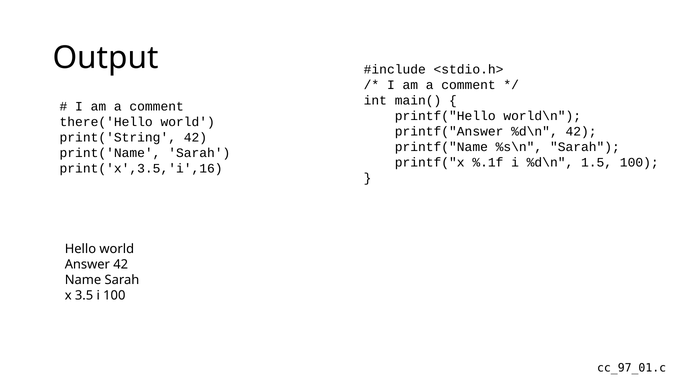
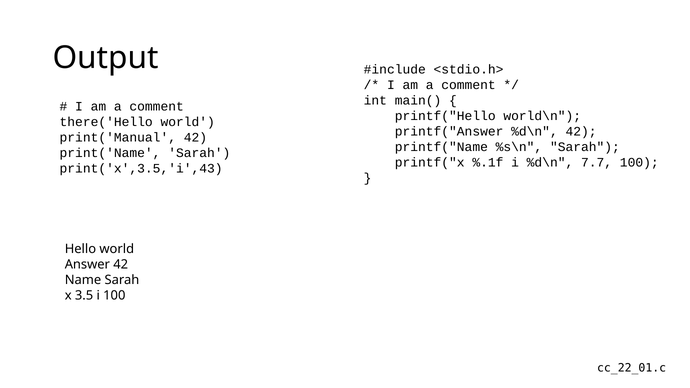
print('String: print('String -> print('Manual (118, 137)
1.5: 1.5 -> 7.7 (597, 163)
print('x',3.5,'i',16: print('x',3.5,'i',16 -> print('x',3.5,'i',43 (141, 169)
cc_97_01.c: cc_97_01.c -> cc_22_01.c (632, 368)
